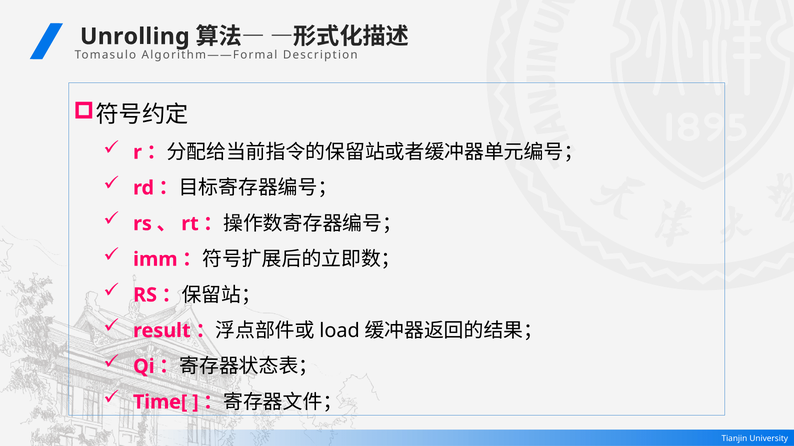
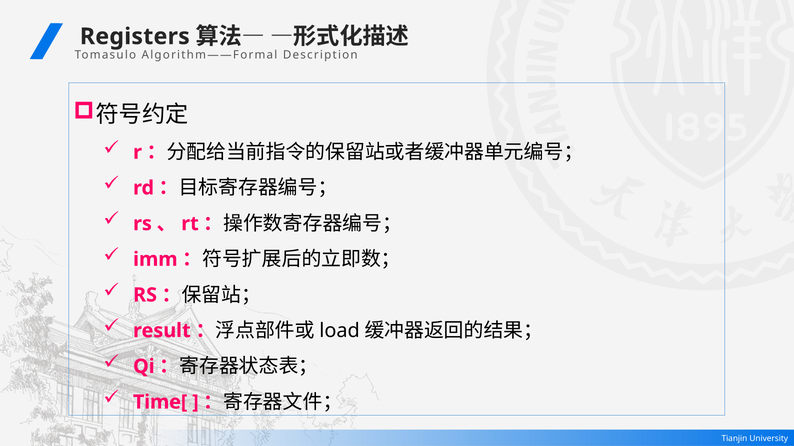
Unrolling: Unrolling -> Registers (135, 37)
